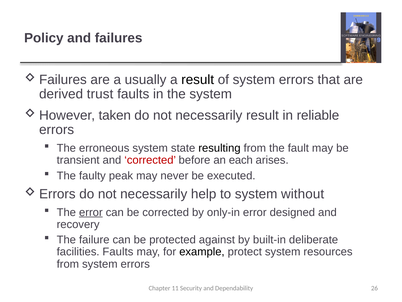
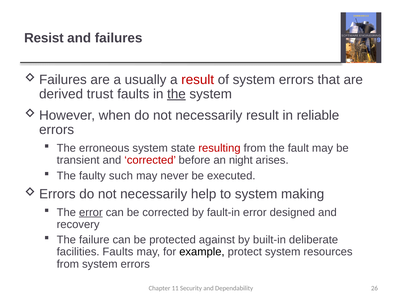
Policy: Policy -> Resist (44, 38)
result colour: black -> red (198, 79)
the underline: none -> present (176, 94)
taken: taken -> when (115, 115)
resulting colour: black -> red (219, 148)
each: each -> night (241, 160)
peak: peak -> such (121, 175)
without: without -> making (303, 194)
only-in: only-in -> fault-in (223, 212)
